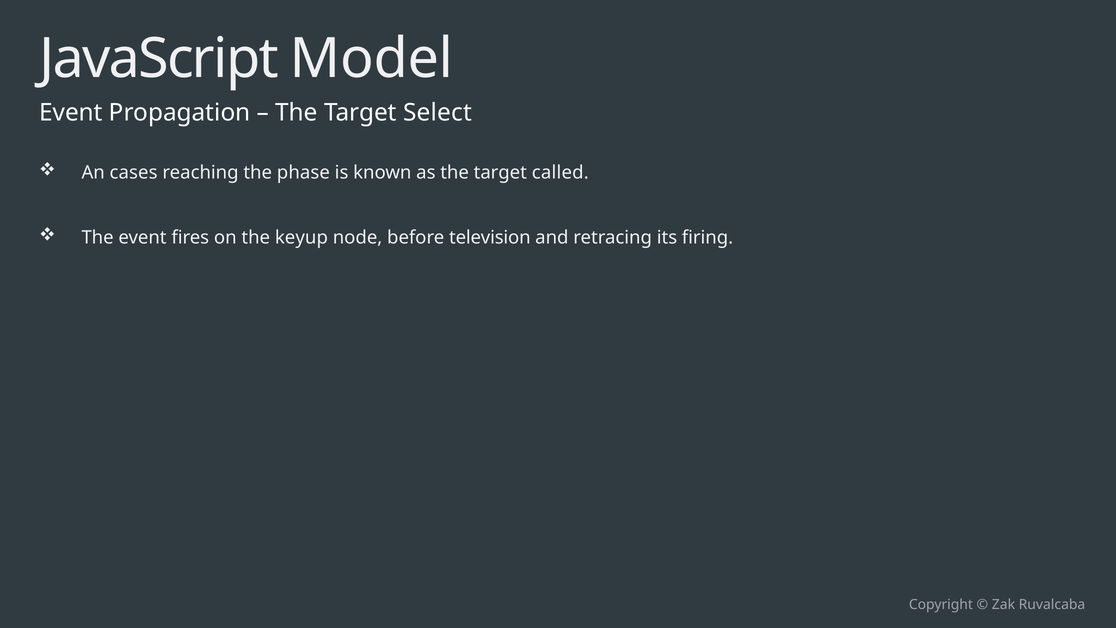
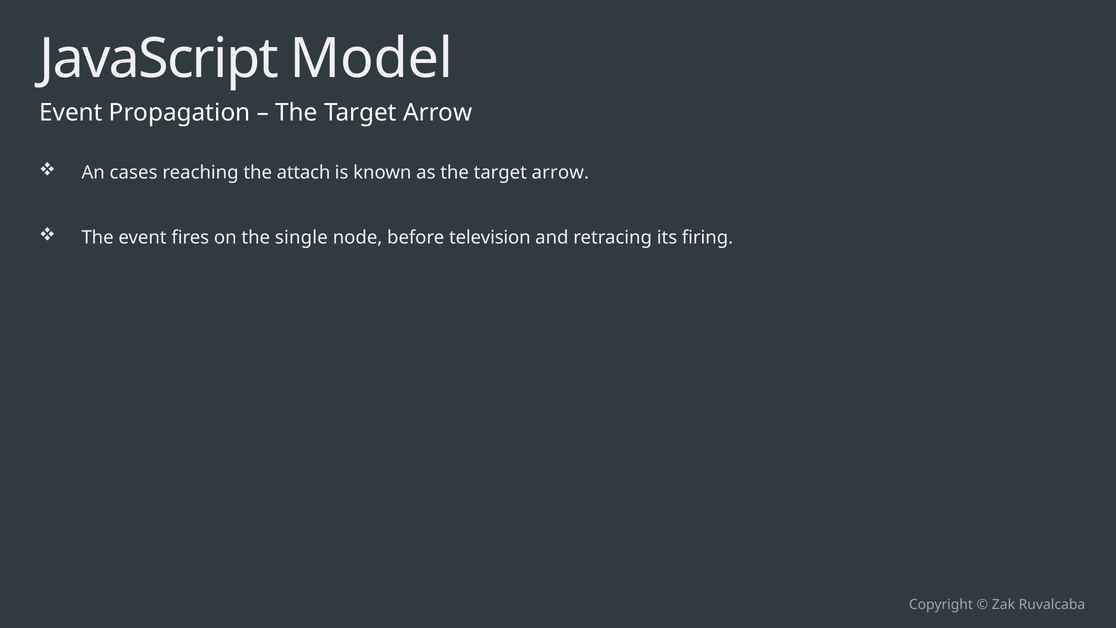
Select: Select -> Arrow (438, 112)
phase: phase -> attach (304, 172)
as the target called: called -> arrow (560, 172)
keyup: keyup -> single (301, 238)
